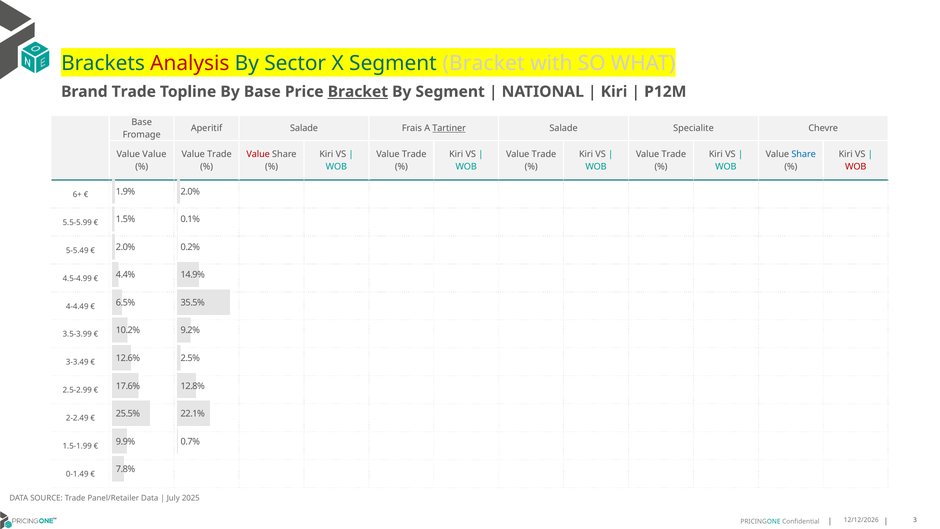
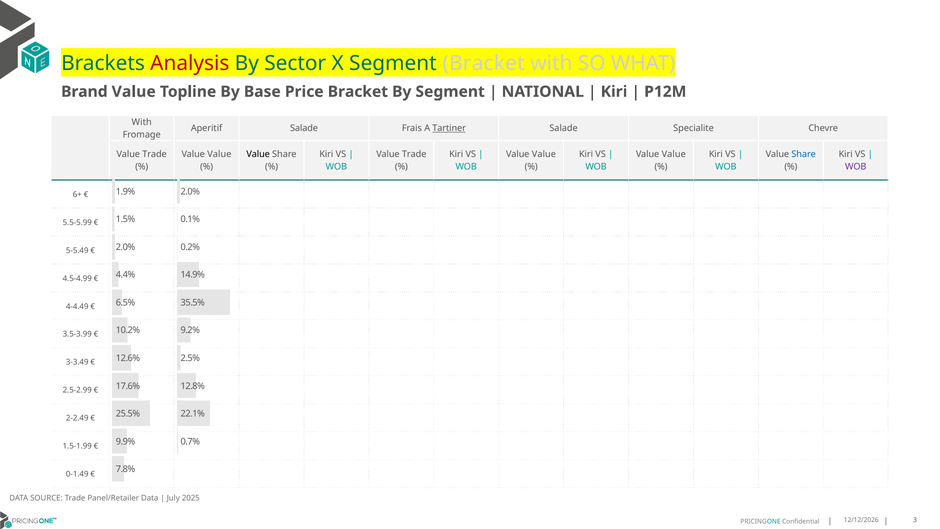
Brand Trade: Trade -> Value (134, 92)
Bracket underline: present -> none (358, 92)
Base: Base -> With (142, 122)
Value: Value -> Trade (155, 154)
Trade: Trade -> Value (219, 154)
Value colour: red -> black (258, 154)
Trade: Trade -> Value (544, 154)
Trade: Trade -> Value (674, 154)
WOB colour: red -> purple (856, 167)
